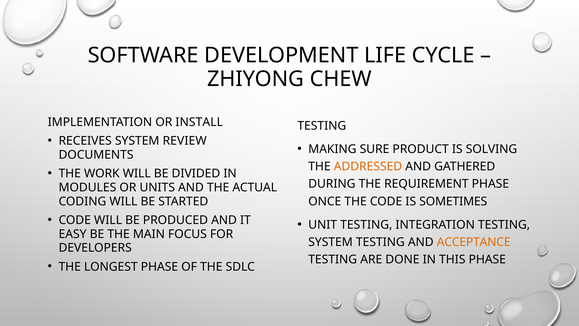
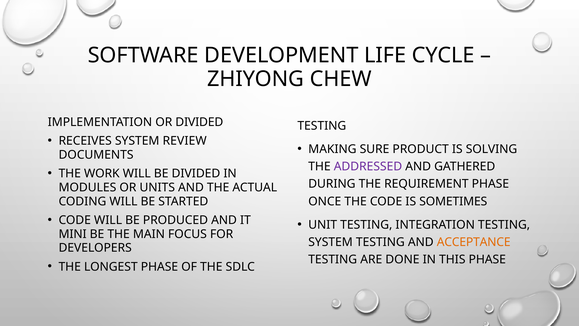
OR INSTALL: INSTALL -> DIVIDED (199, 122)
ADDRESSED colour: orange -> purple (368, 166)
EASY: EASY -> MINI (73, 234)
